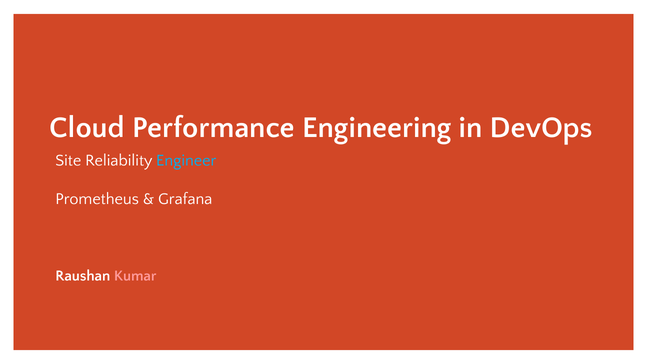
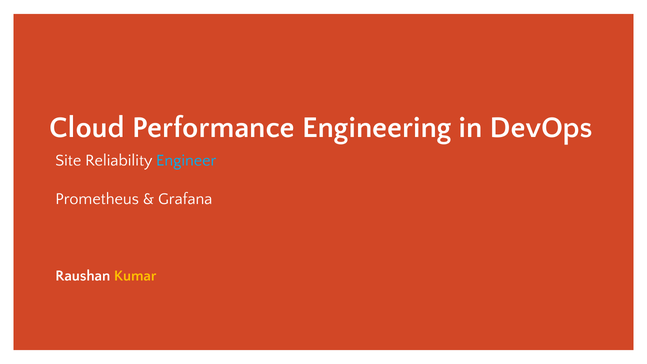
Kumar colour: pink -> yellow (135, 276)
